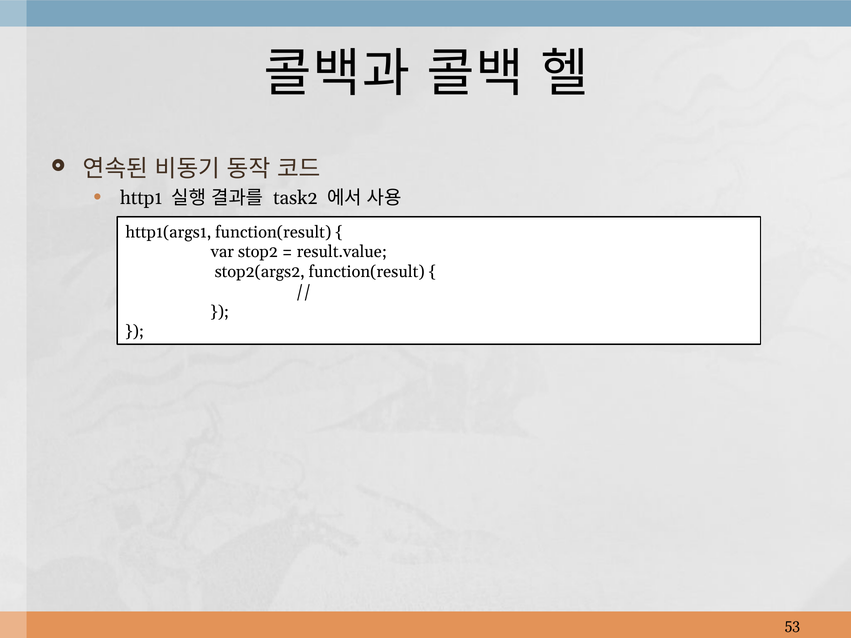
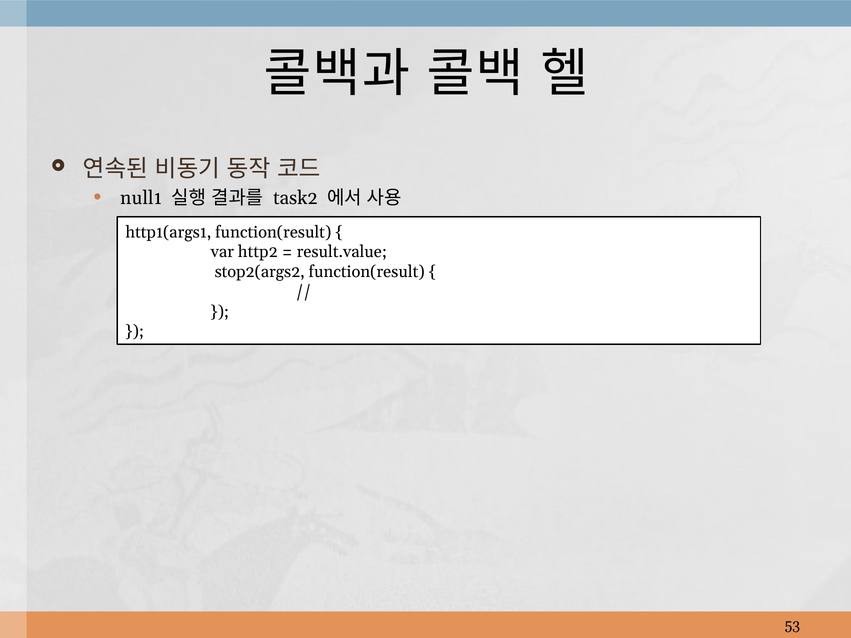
http1: http1 -> null1 (141, 198)
stop2: stop2 -> http2 (258, 252)
